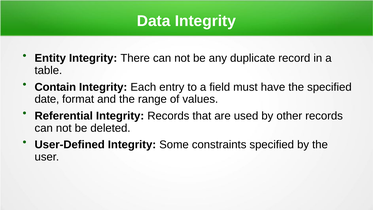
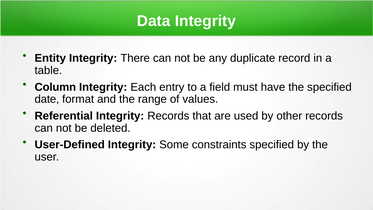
Contain: Contain -> Column (55, 87)
